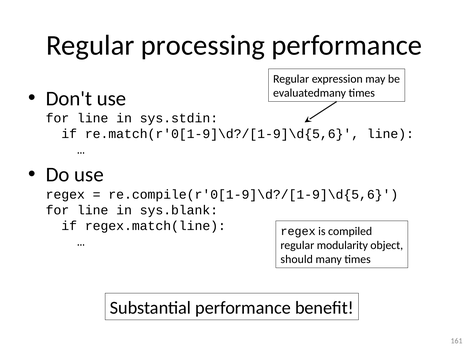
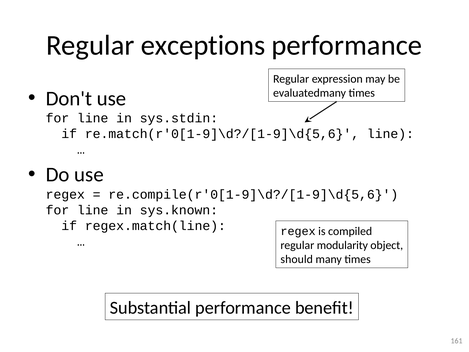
processing: processing -> exceptions (203, 45)
sys.blank: sys.blank -> sys.known (179, 210)
